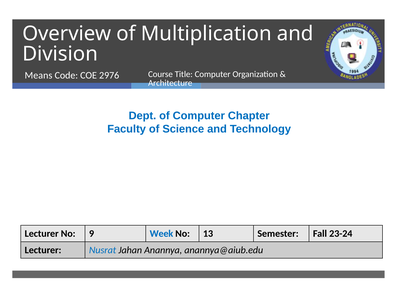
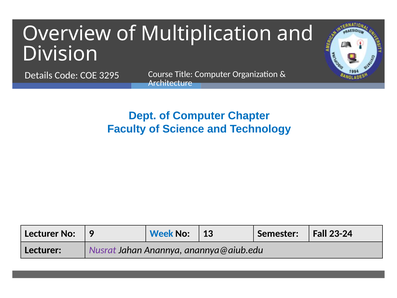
Means: Means -> Details (39, 75)
2976: 2976 -> 3295 (109, 75)
Nusrat colour: blue -> purple (103, 250)
